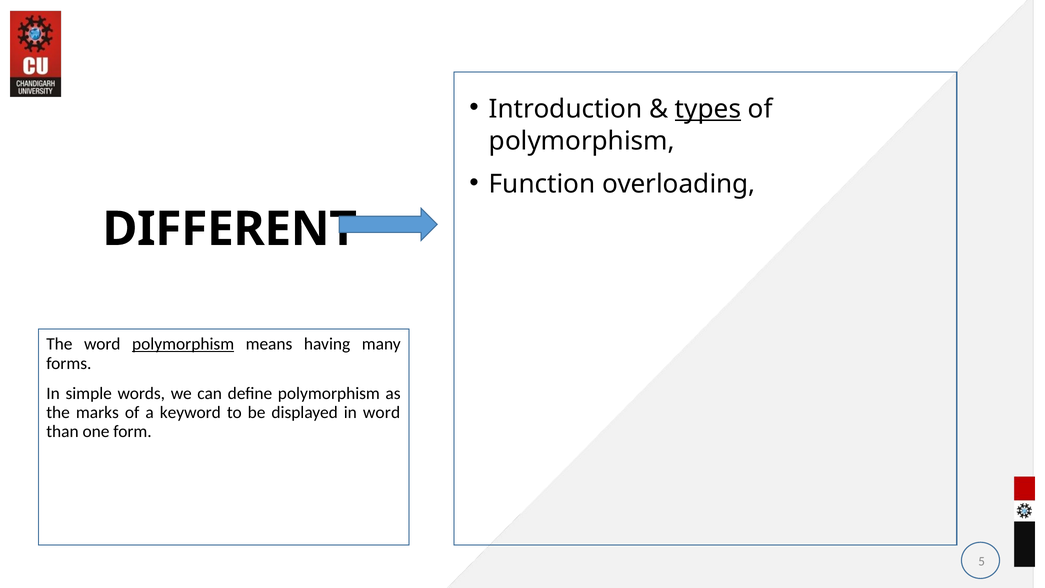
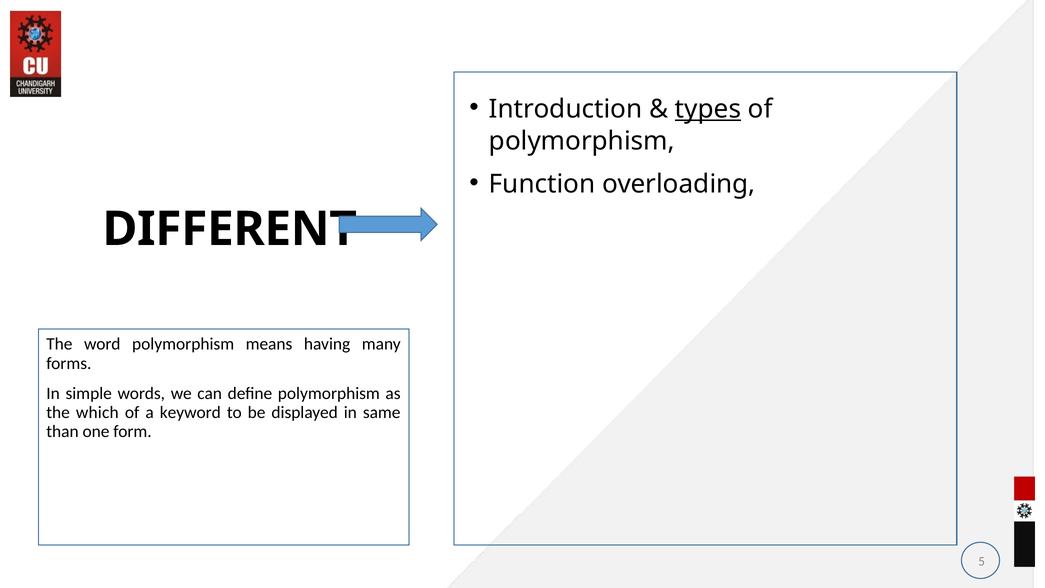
polymorphism underline: present -> none (183, 344)
marks: marks -> which (97, 412)
in word: word -> same (382, 412)
